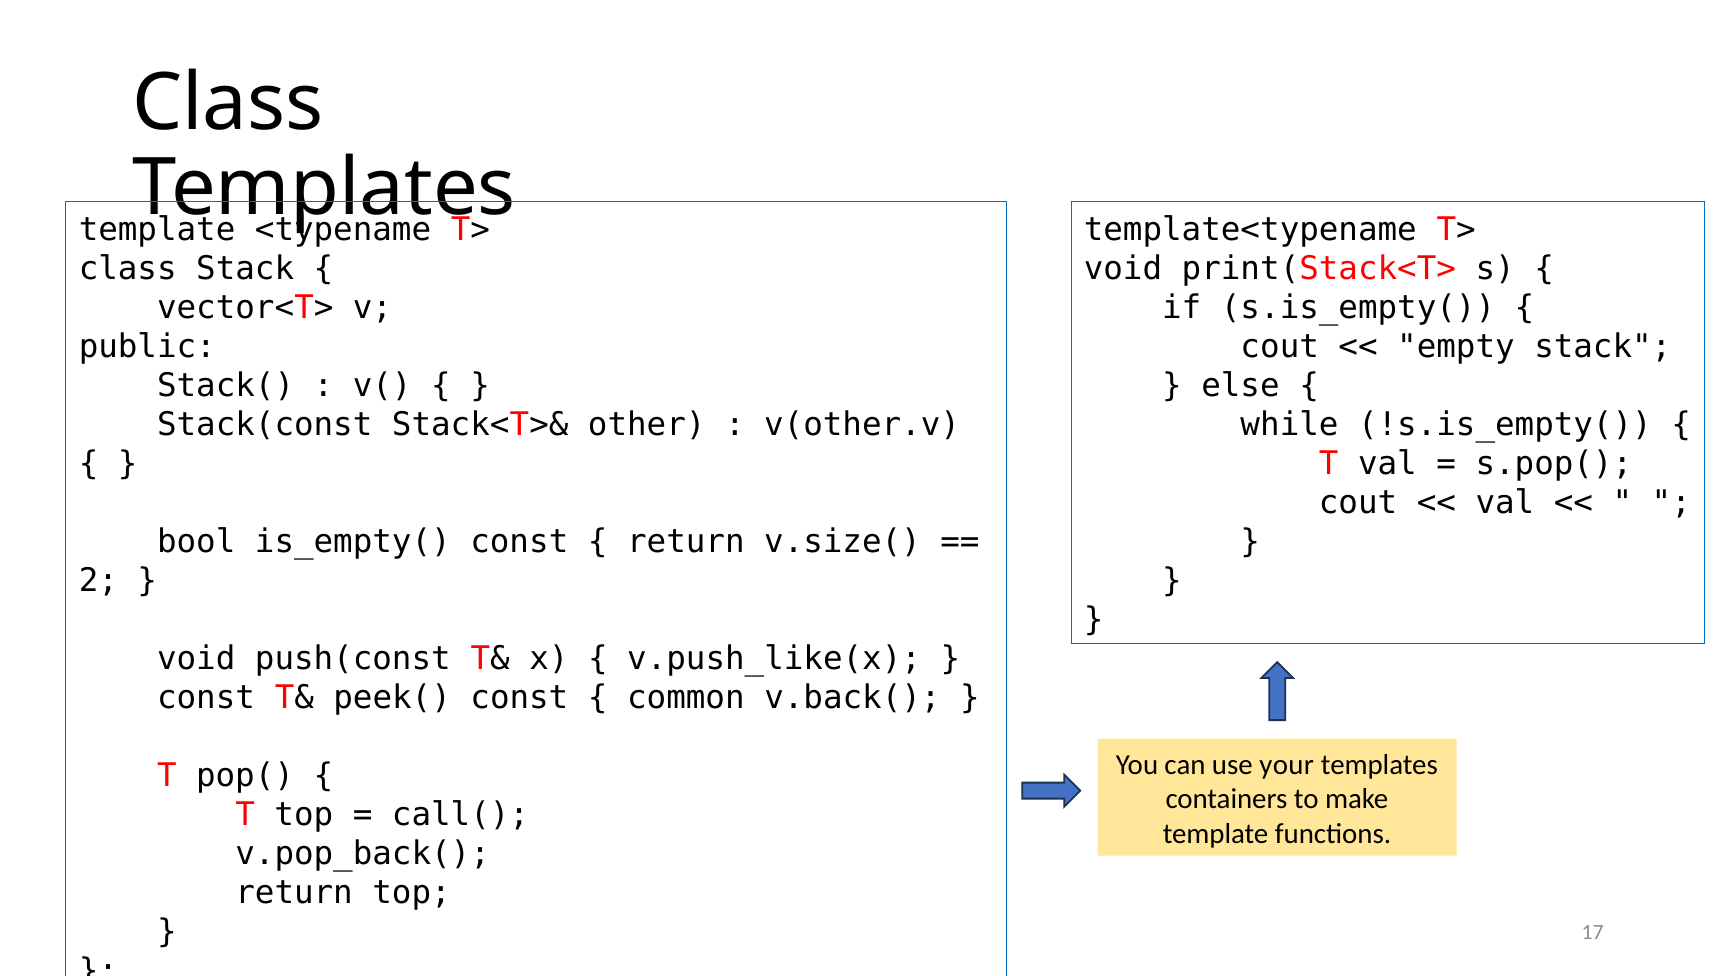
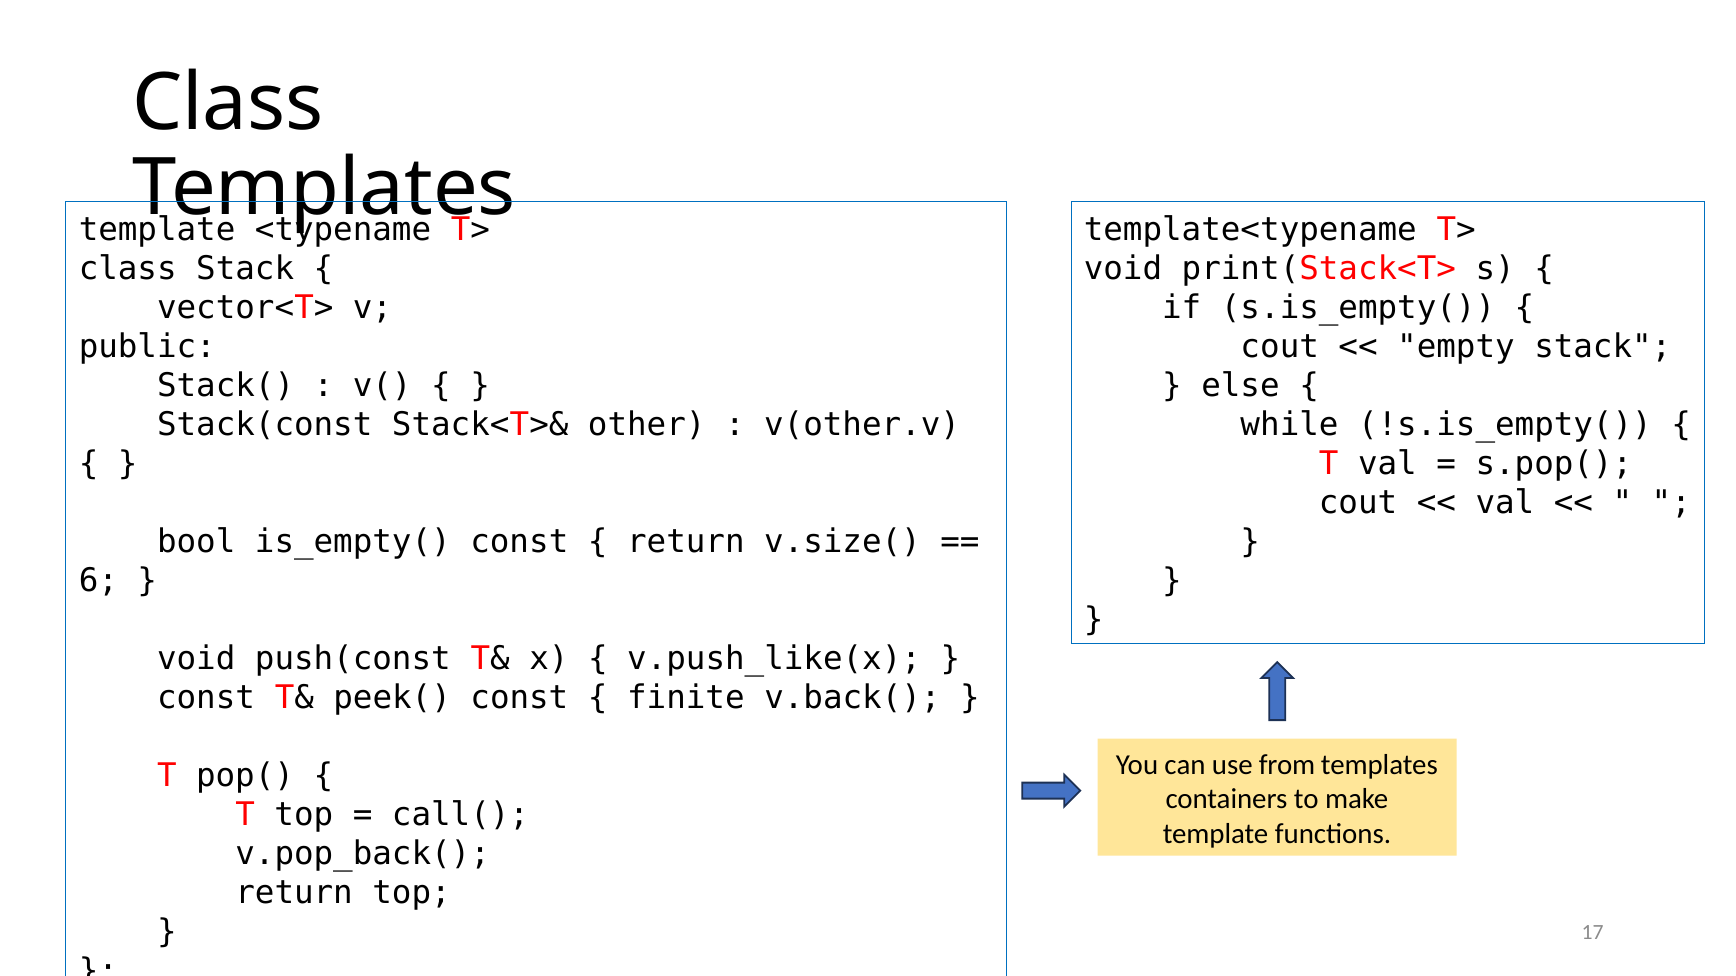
2: 2 -> 6 (98, 581)
common: common -> finite (686, 698)
your: your -> from (1287, 765)
